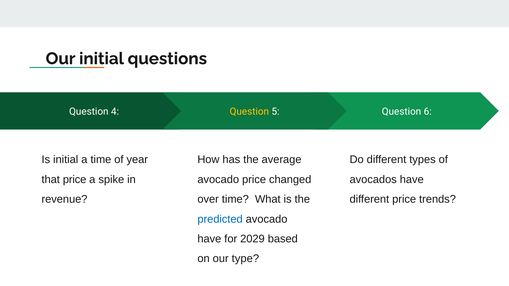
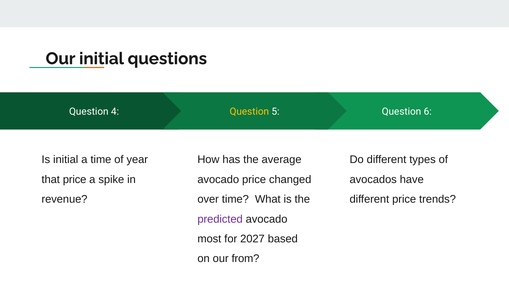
predicted colour: blue -> purple (220, 219)
have: have -> most (209, 239)
2029: 2029 -> 2027 (252, 239)
type: type -> from (245, 259)
